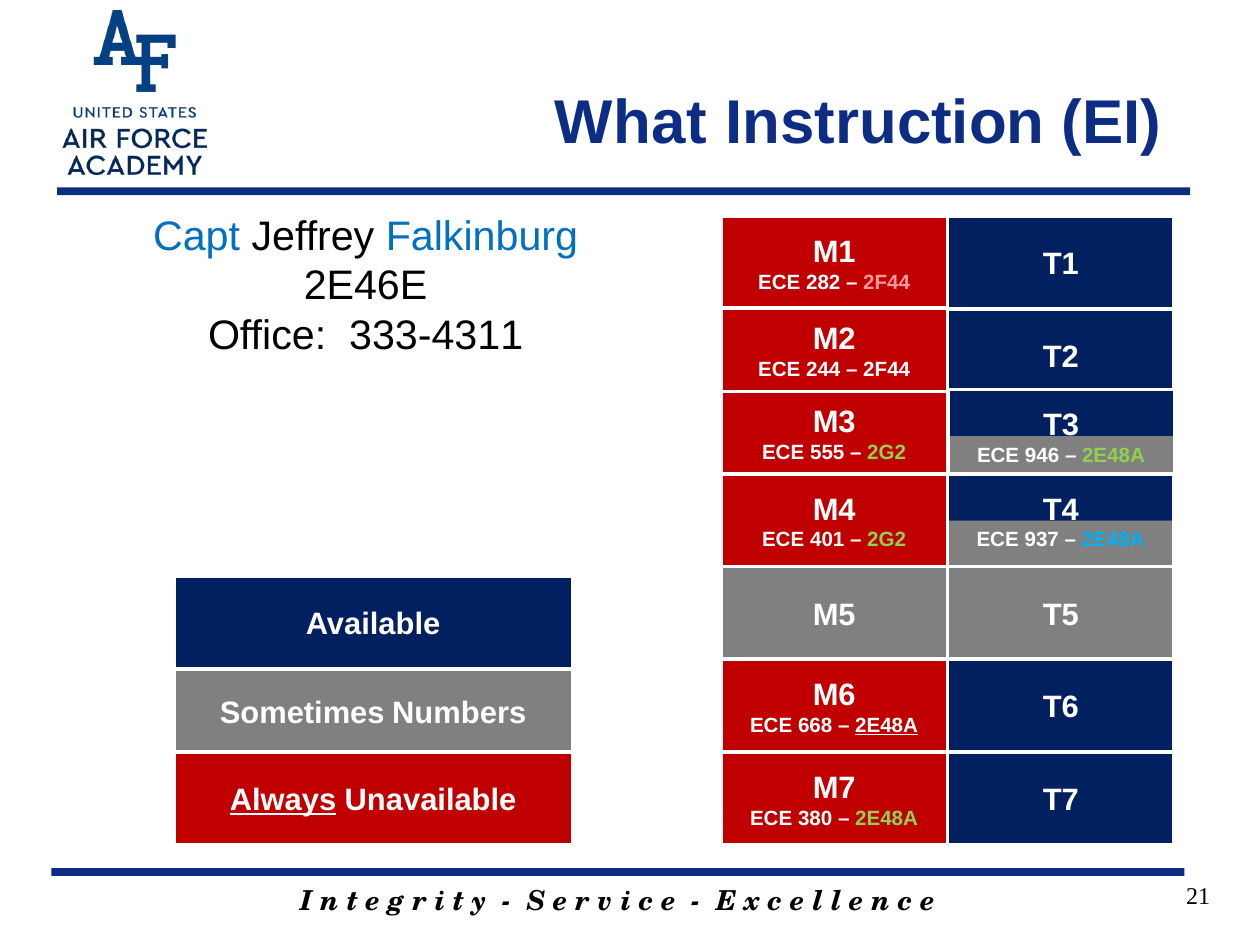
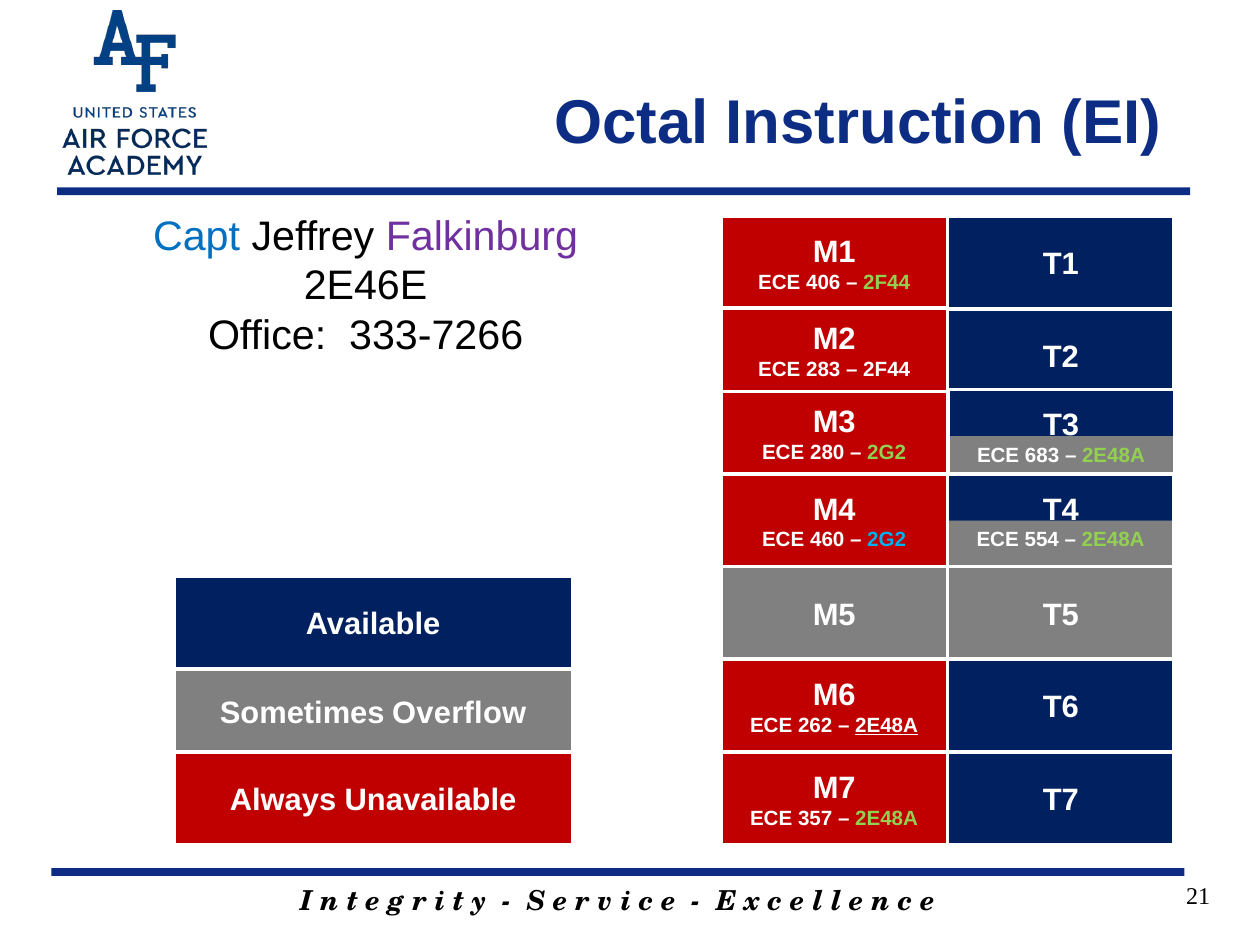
What: What -> Octal (631, 123)
Falkinburg colour: blue -> purple (482, 237)
282: 282 -> 406 (823, 283)
2F44 colour: pink -> light green (887, 283)
333-4311: 333-4311 -> 333-7266 (436, 335)
244: 244 -> 283 (823, 370)
555: 555 -> 280 (827, 453)
946: 946 -> 683 (1042, 456)
401: 401 -> 460 (827, 540)
2G2 colour: light green -> light blue (887, 540)
937: 937 -> 554 (1042, 540)
2E48A colour: light blue -> light green (1113, 540)
Numbers: Numbers -> Overflow (459, 713)
668: 668 -> 262 (815, 726)
Always underline: present -> none (283, 800)
380: 380 -> 357 (815, 818)
